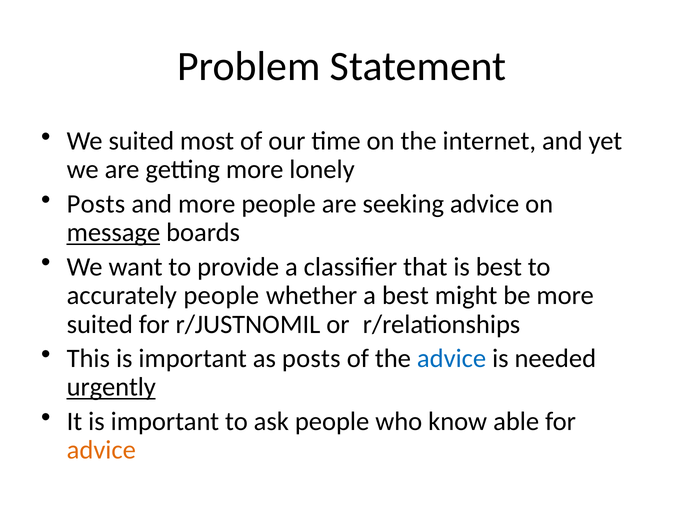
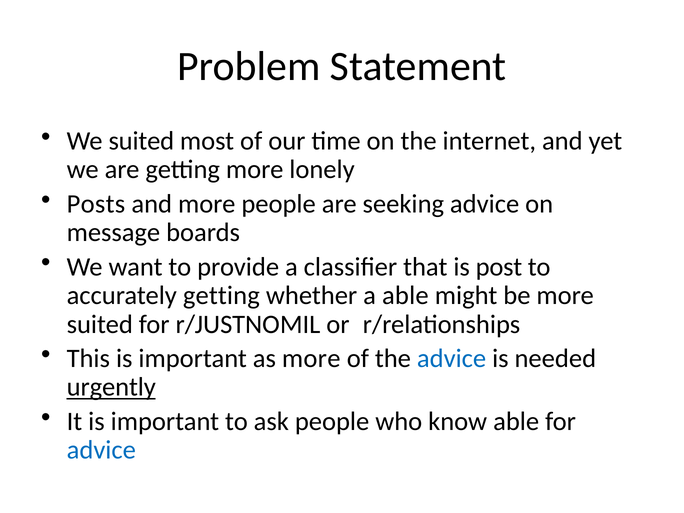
message underline: present -> none (113, 233)
is best: best -> post (499, 267)
accurately people: people -> getting (221, 296)
a best: best -> able (405, 296)
as posts: posts -> more (311, 358)
advice colour: orange -> blue (101, 450)
